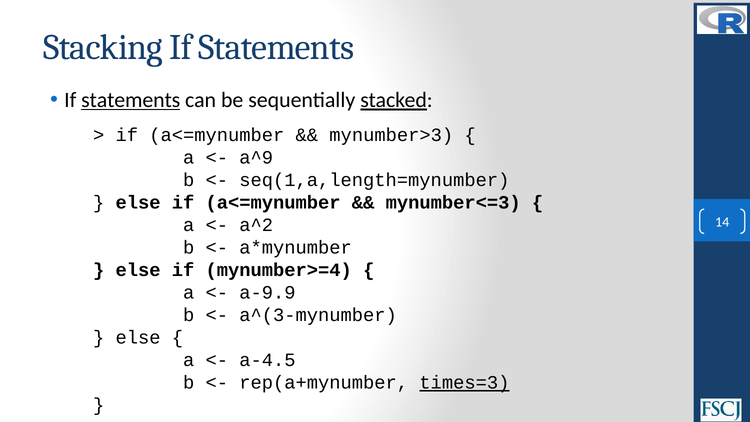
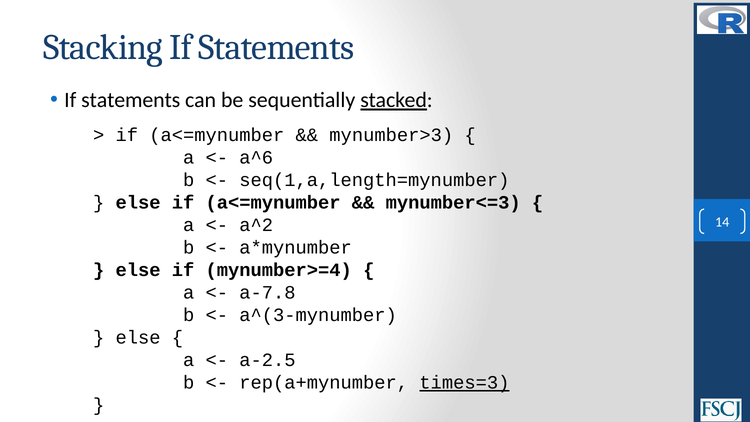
statements underline: present -> none (131, 100)
a^9: a^9 -> a^6 (256, 158)
a-9.9: a-9.9 -> a-7.8 (267, 293)
a-4.5: a-4.5 -> a-2.5 (267, 360)
